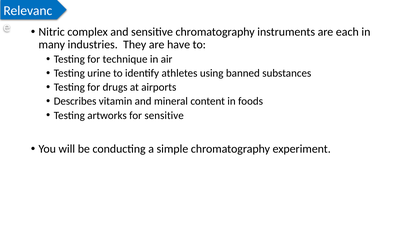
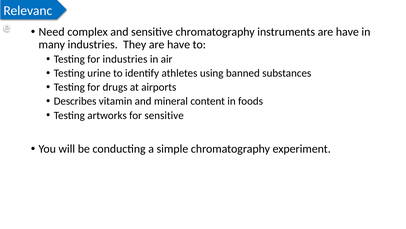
Nitric: Nitric -> Need (52, 32)
instruments are each: each -> have (347, 32)
for technique: technique -> industries (125, 59)
